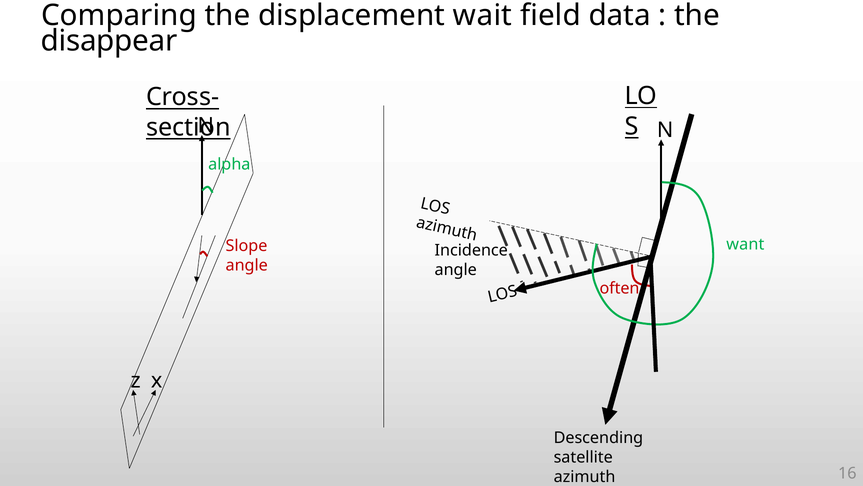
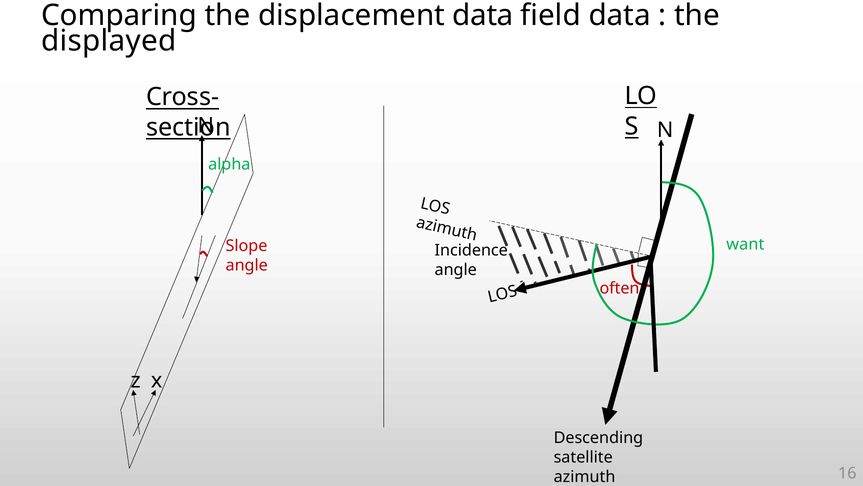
displacement wait: wait -> data (483, 15)
disappear: disappear -> displayed (109, 41)
